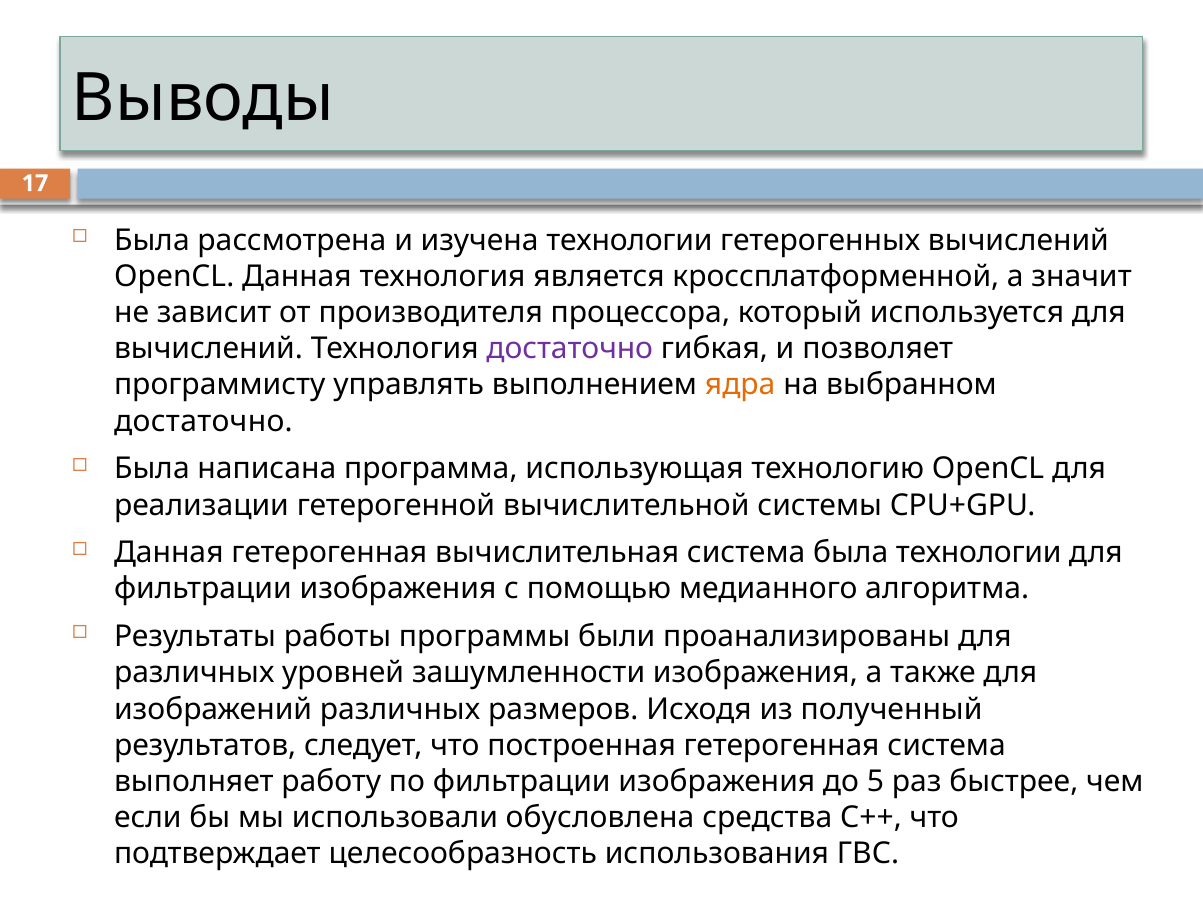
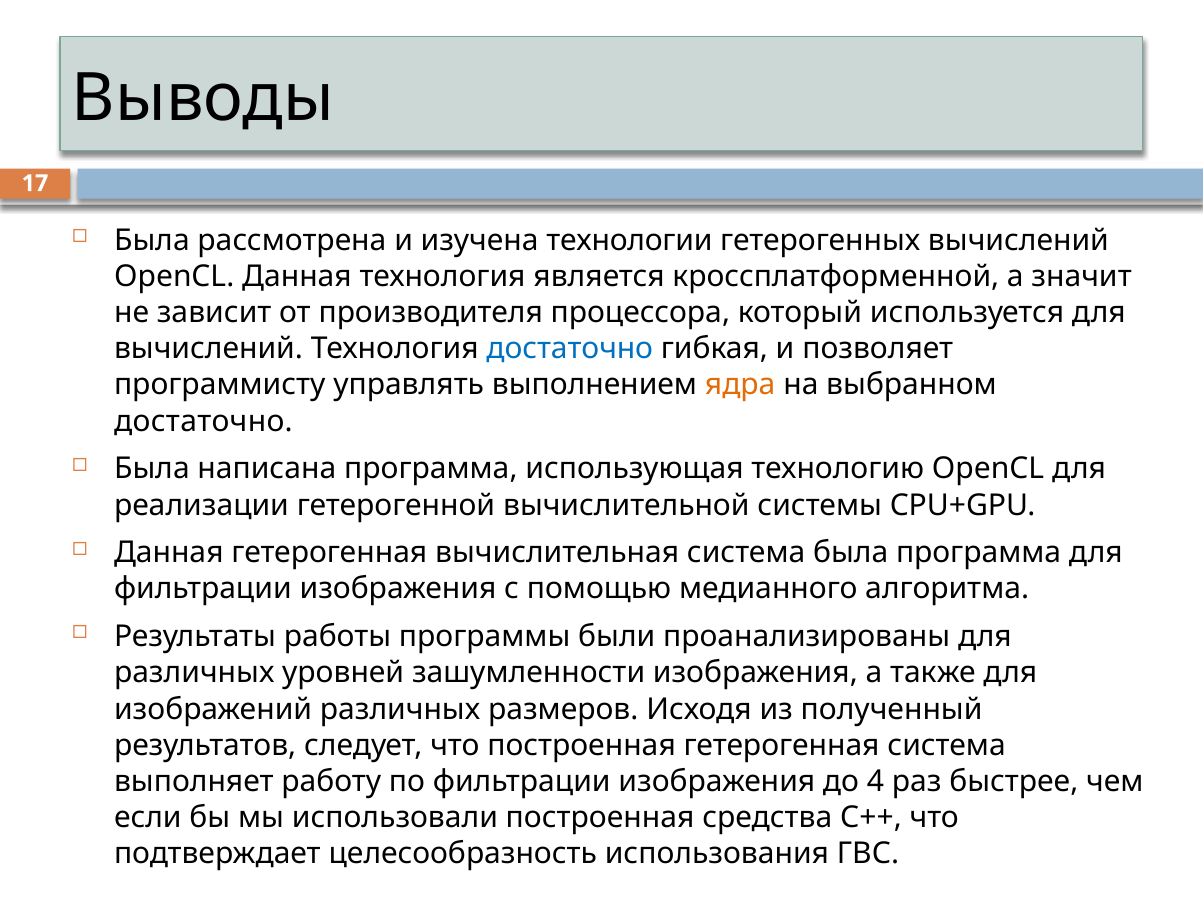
достаточно colour: purple -> blue (570, 349)
была технологии: технологии -> программа (979, 552)
5: 5 -> 4 (875, 781)
использовали обусловлена: обусловлена -> построенная (600, 817)
